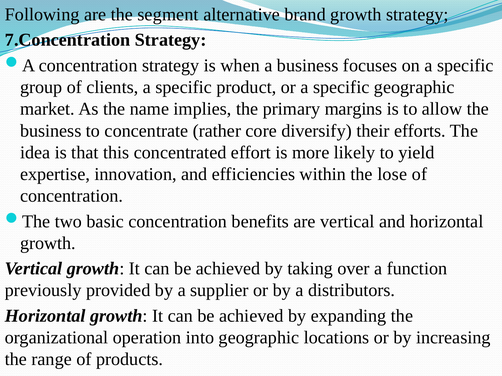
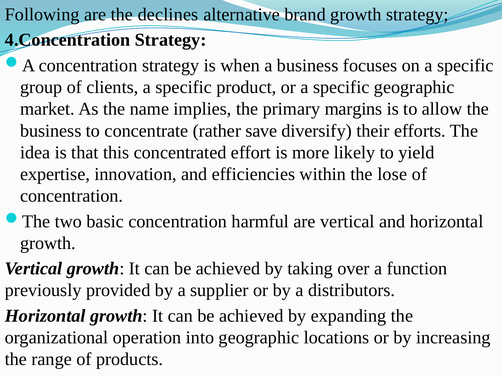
segment: segment -> declines (168, 15)
7.Concentration: 7.Concentration -> 4.Concentration (68, 40)
core: core -> save (261, 131)
benefits: benefits -> harmful (260, 222)
